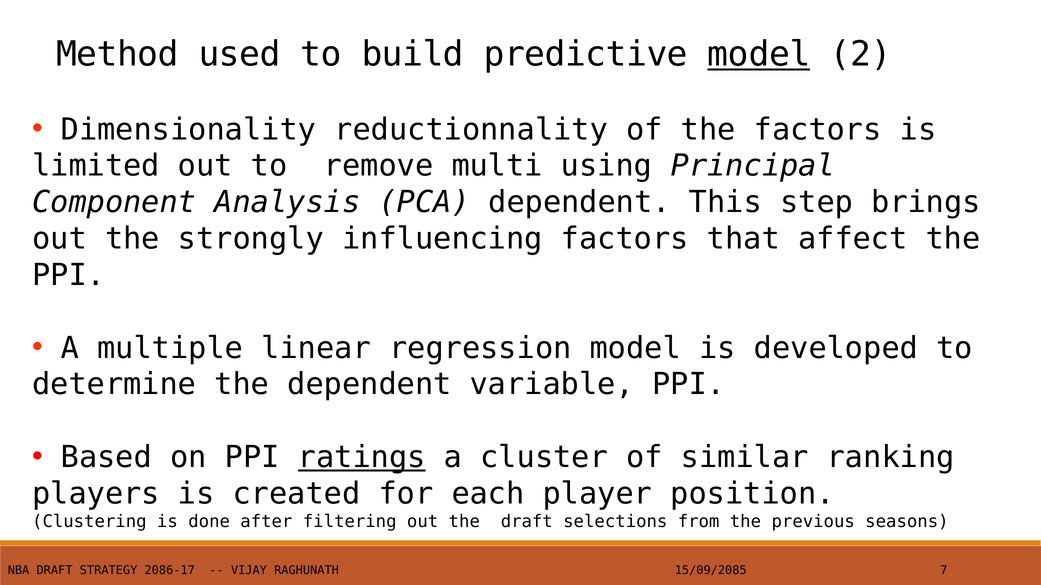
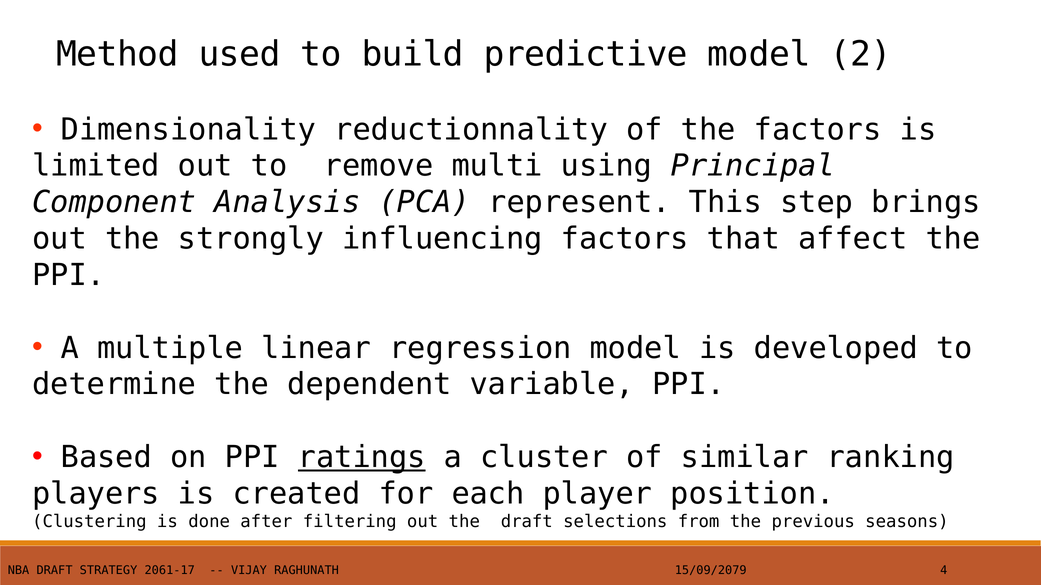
model underline: present -> none (759, 54)
PCA dependent: dependent -> represent (580, 203)
2086-17: 2086-17 -> 2061-17 (170, 571)
15/09/2085: 15/09/2085 -> 15/09/2079 (711, 571)
7: 7 -> 4 (944, 571)
